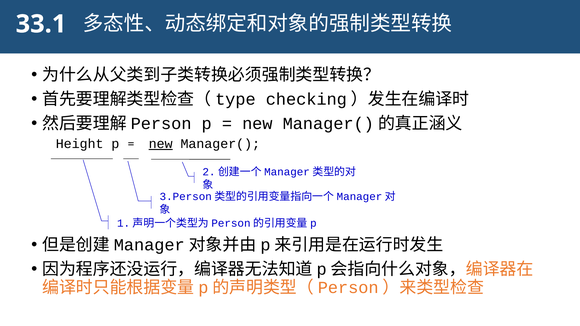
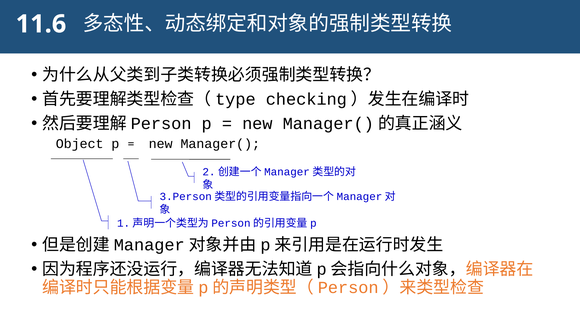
33.1: 33.1 -> 11.6 (41, 24)
Height: Height -> Object (80, 144)
new underline: present -> none (161, 144)
